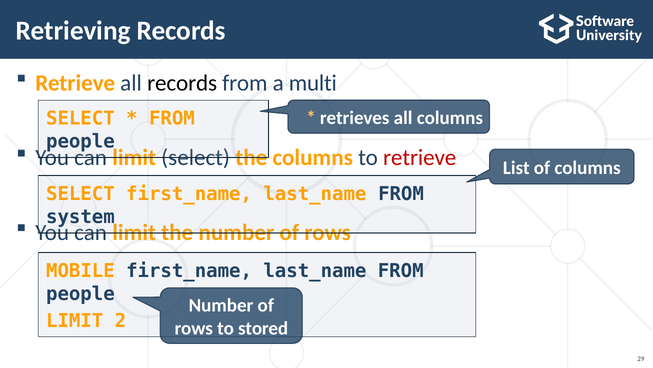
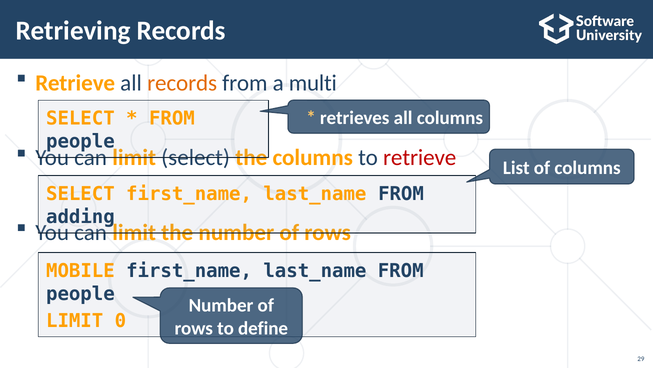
records colour: black -> orange (182, 83)
system: system -> adding (80, 217)
2: 2 -> 0 (120, 320)
stored: stored -> define (263, 328)
